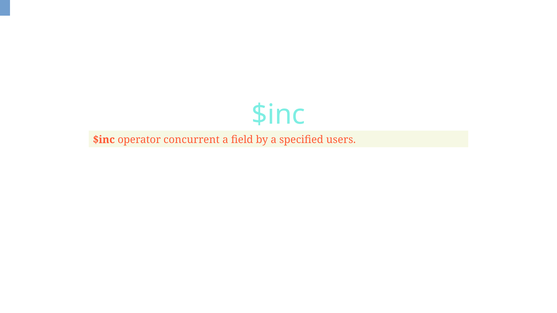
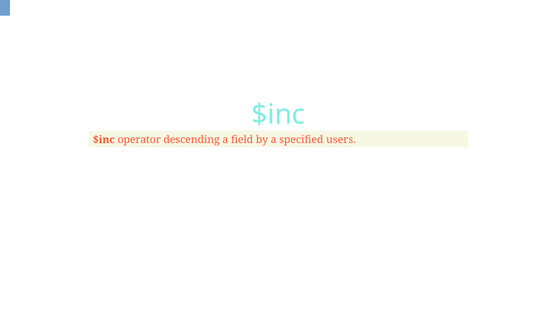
concurrent: concurrent -> descending (192, 140)
